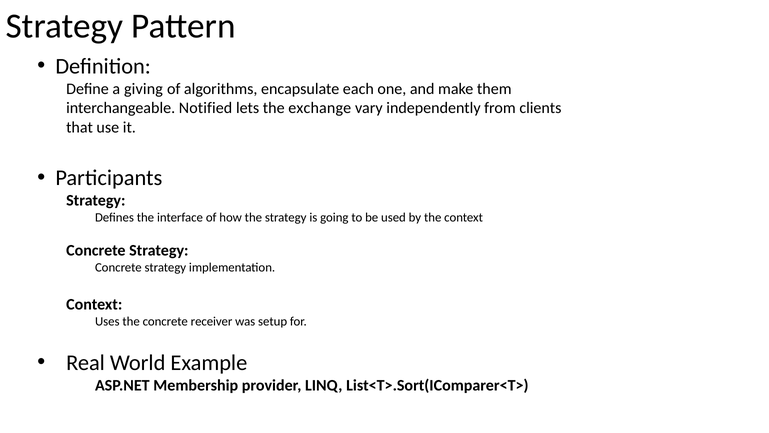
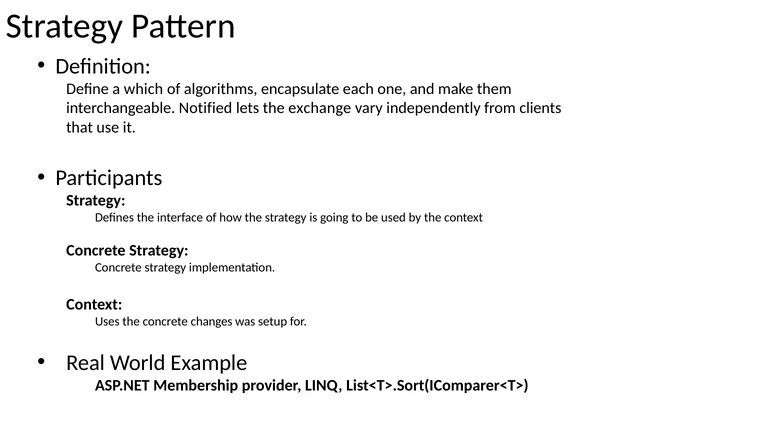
giving: giving -> which (143, 89)
receiver: receiver -> changes (212, 321)
